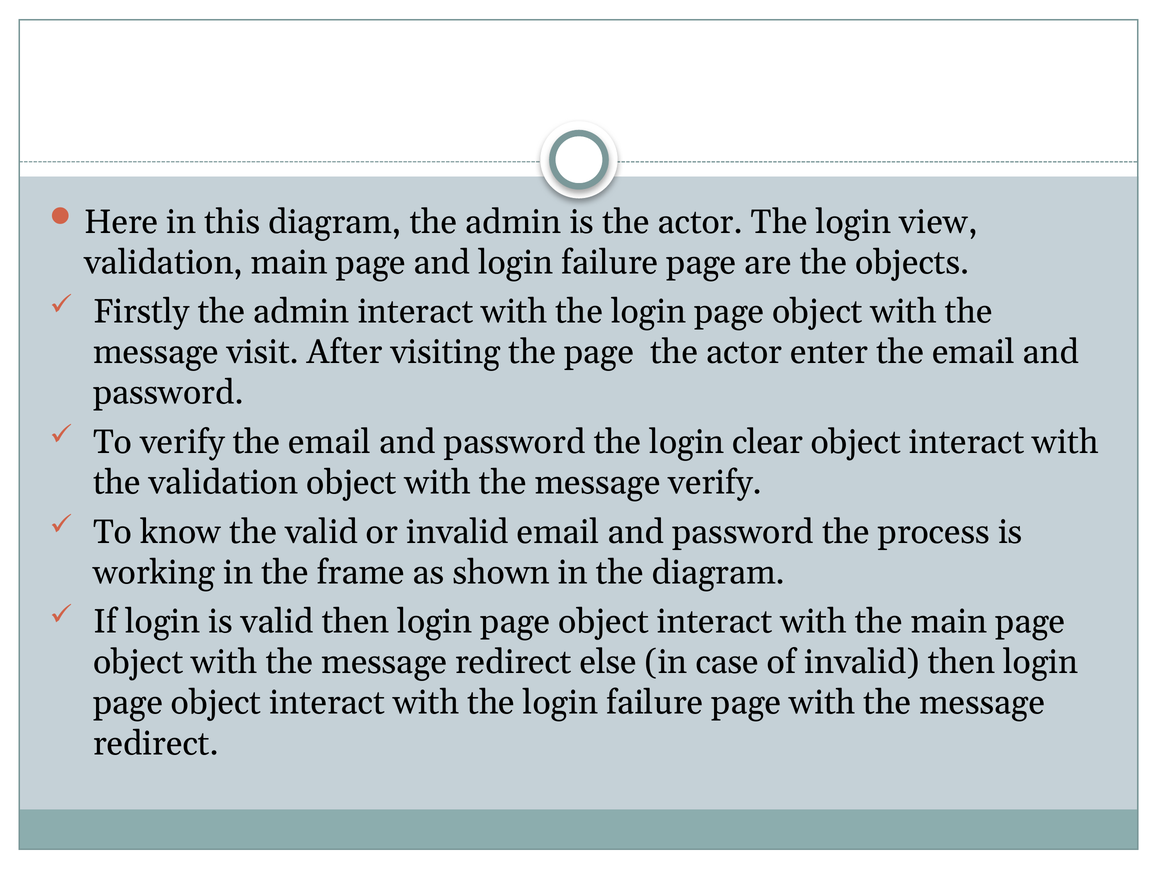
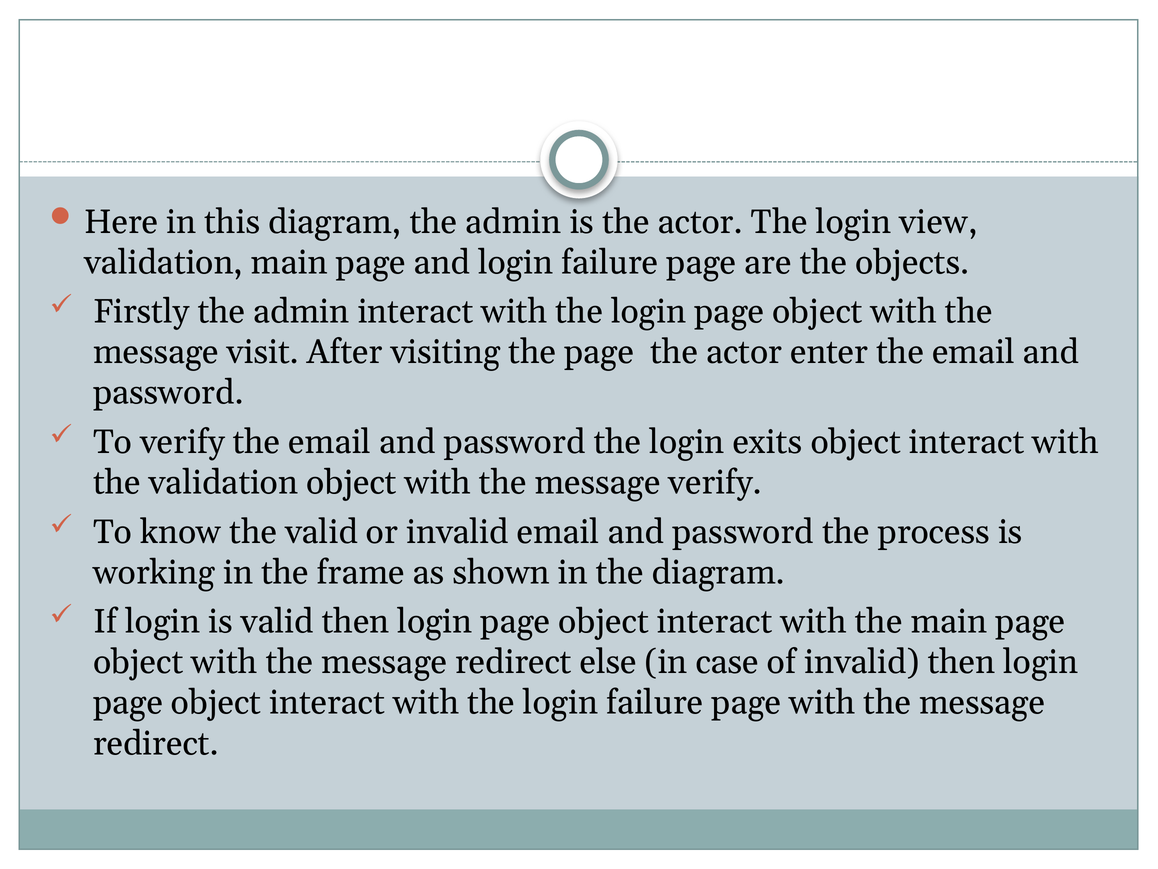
clear: clear -> exits (767, 442)
